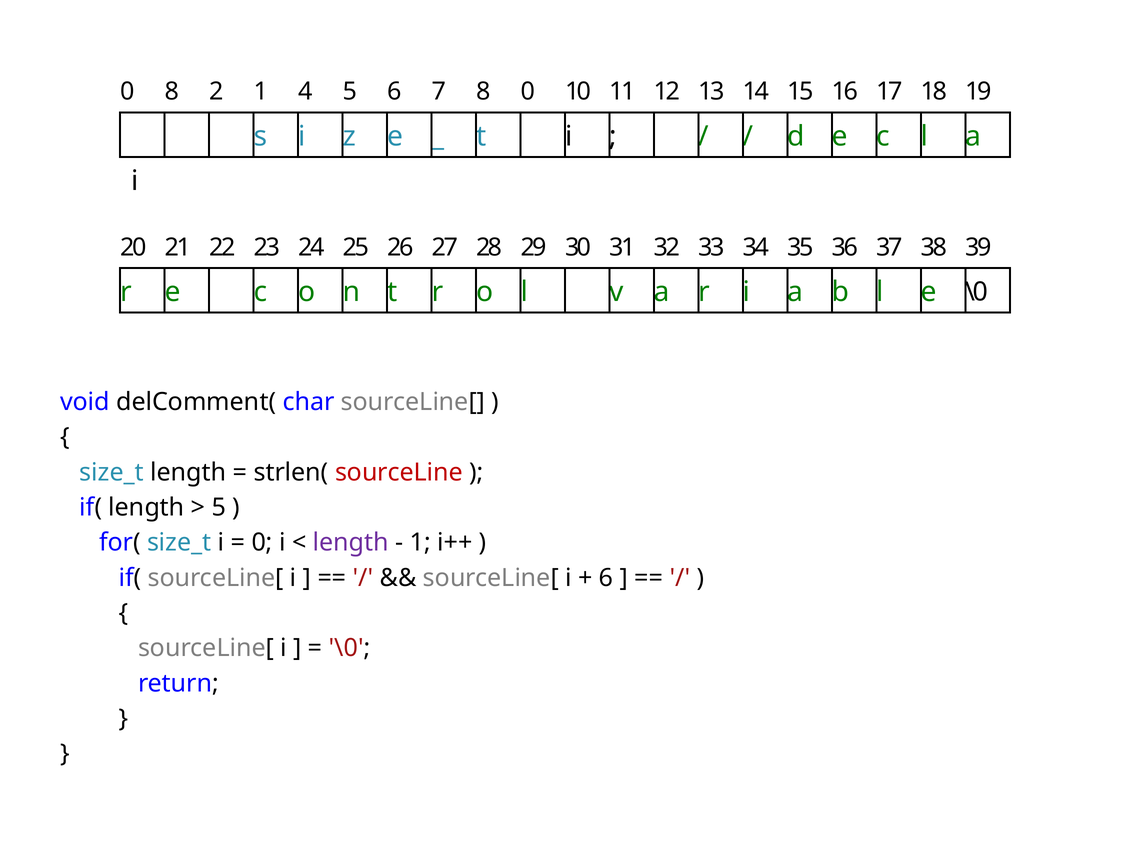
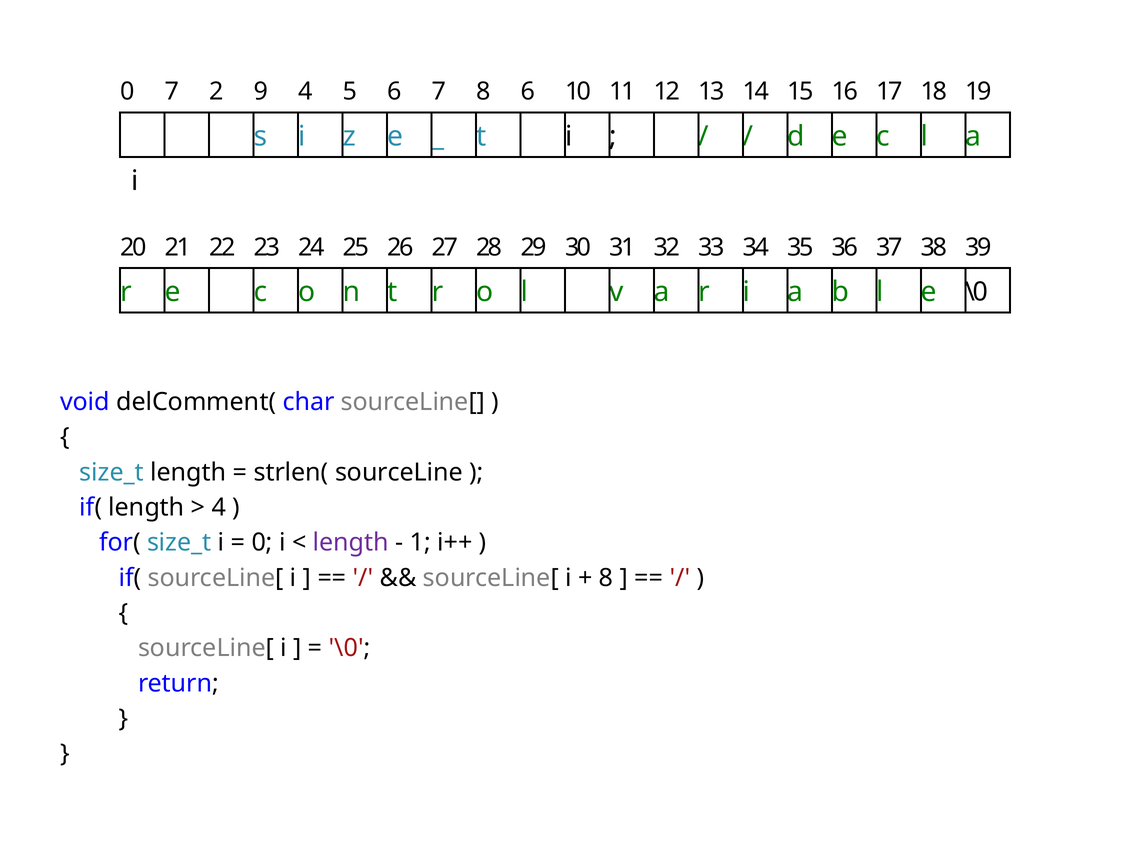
0 8: 8 -> 7 (172, 92)
2 1: 1 -> 9 (261, 92)
8 0: 0 -> 6 (528, 92)
sourceLine colour: red -> black (399, 472)
5: 5 -> 4 (219, 507)
6: 6 -> 8 (606, 577)
